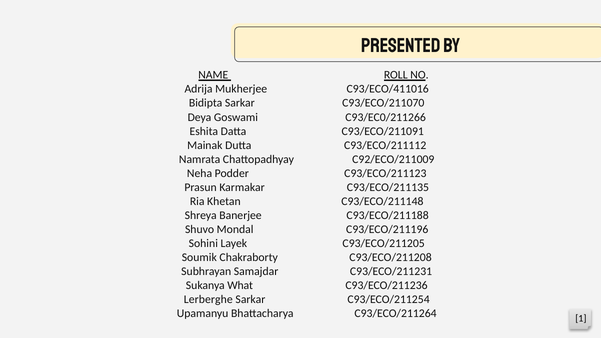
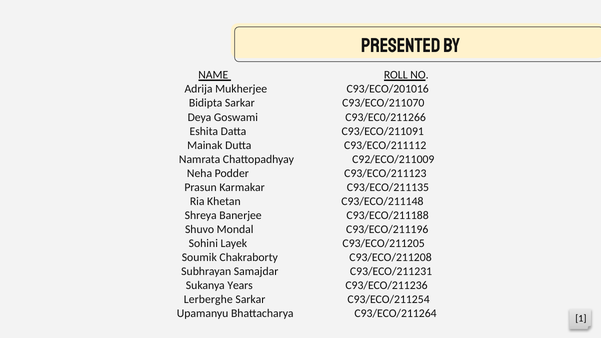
C93/ECO/411016: C93/ECO/411016 -> C93/ECO/201016 (388, 89)
What: What -> Years (240, 286)
